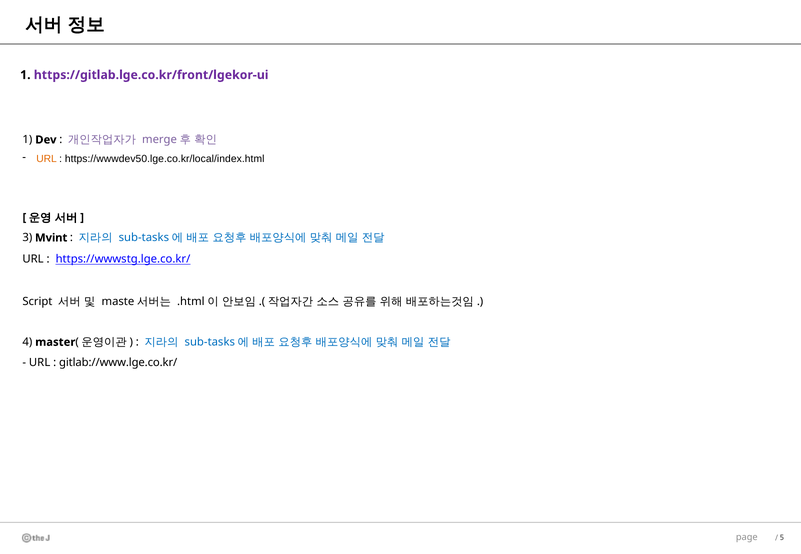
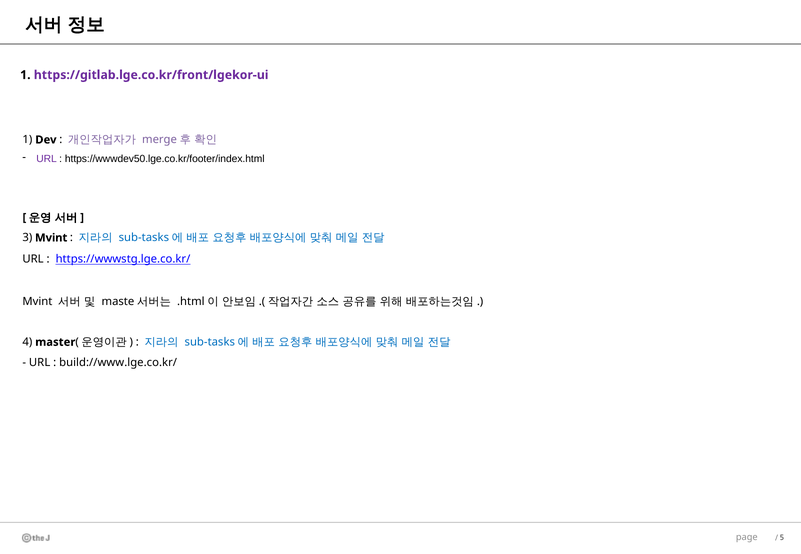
URL colour: orange -> purple (47, 159)
https://wwwdev50.lge.co.kr/local/index.html: https://wwwdev50.lge.co.kr/local/index.html -> https://wwwdev50.lge.co.kr/footer/index.html (165, 159)
Script: Script -> Mvint (37, 302)
gitlab://www.lge.co.kr/: gitlab://www.lge.co.kr/ -> build://www.lge.co.kr/ (118, 363)
